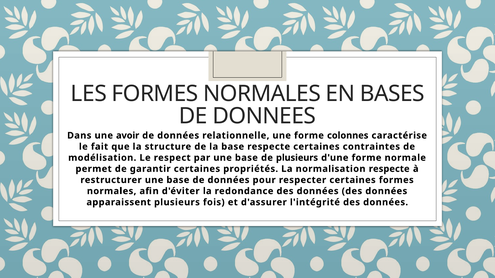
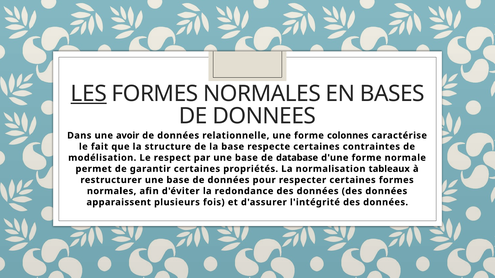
LES underline: none -> present (89, 94)
de plusieurs: plusieurs -> database (297, 158)
normalisation respecte: respecte -> tableaux (389, 169)
